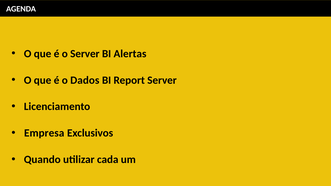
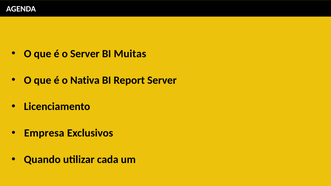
Alertas: Alertas -> Muitas (130, 54)
Dados: Dados -> Nativa (85, 80)
